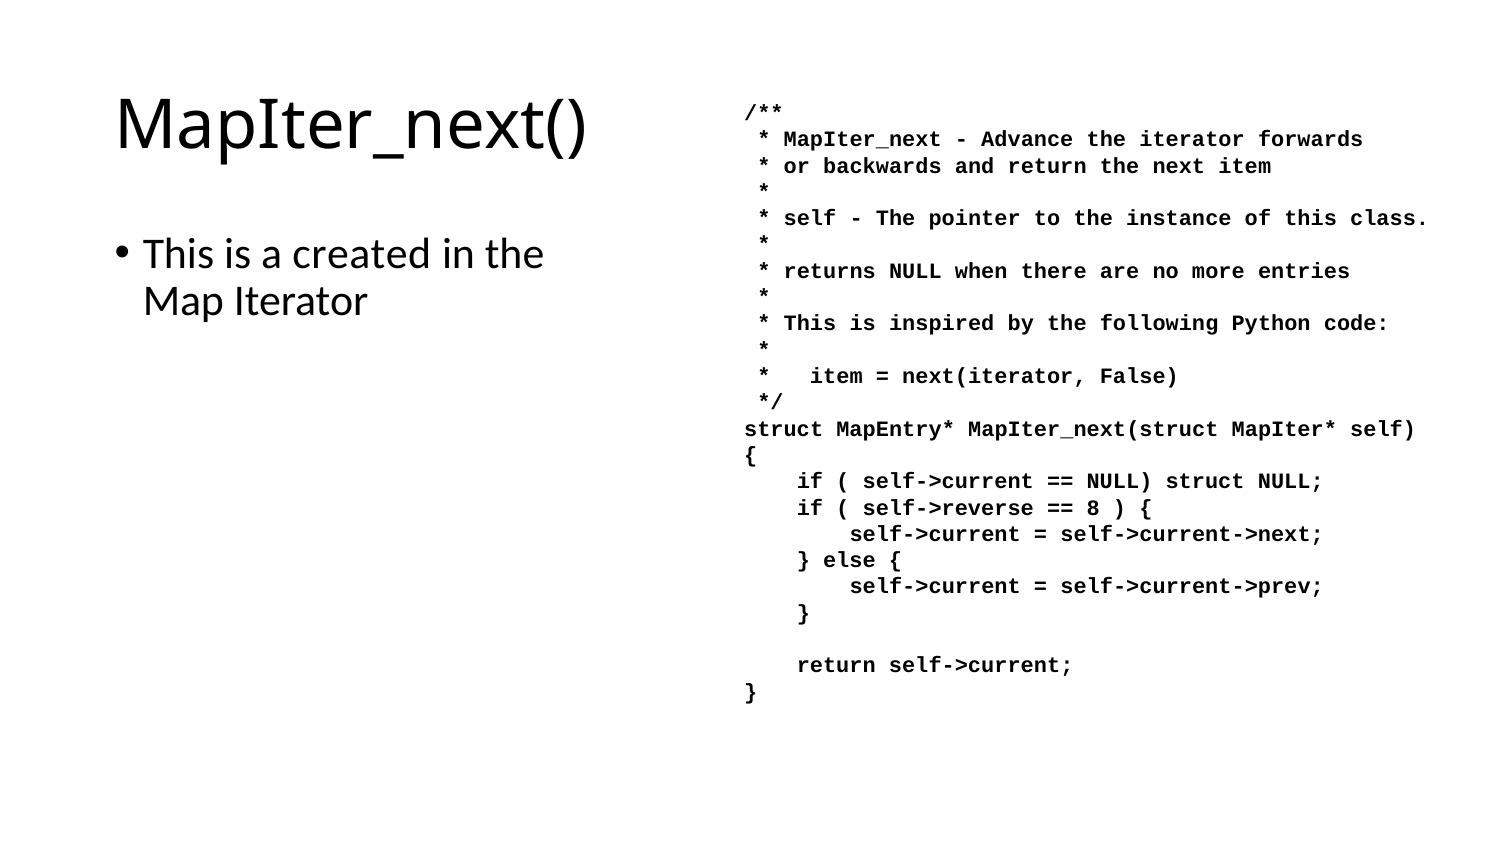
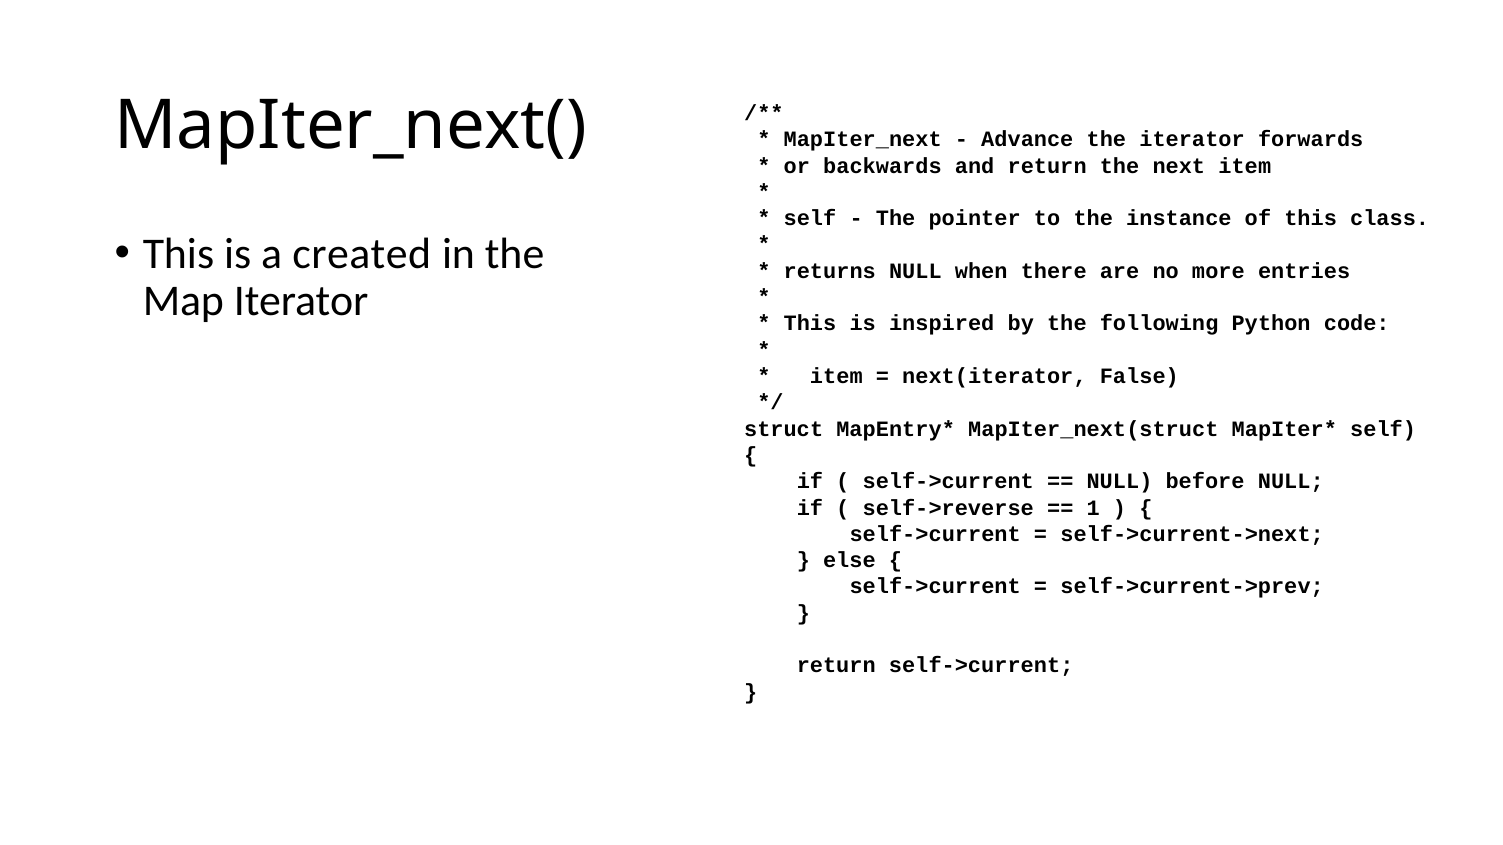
NULL struct: struct -> before (1205, 482)
8: 8 -> 1 (1093, 508)
